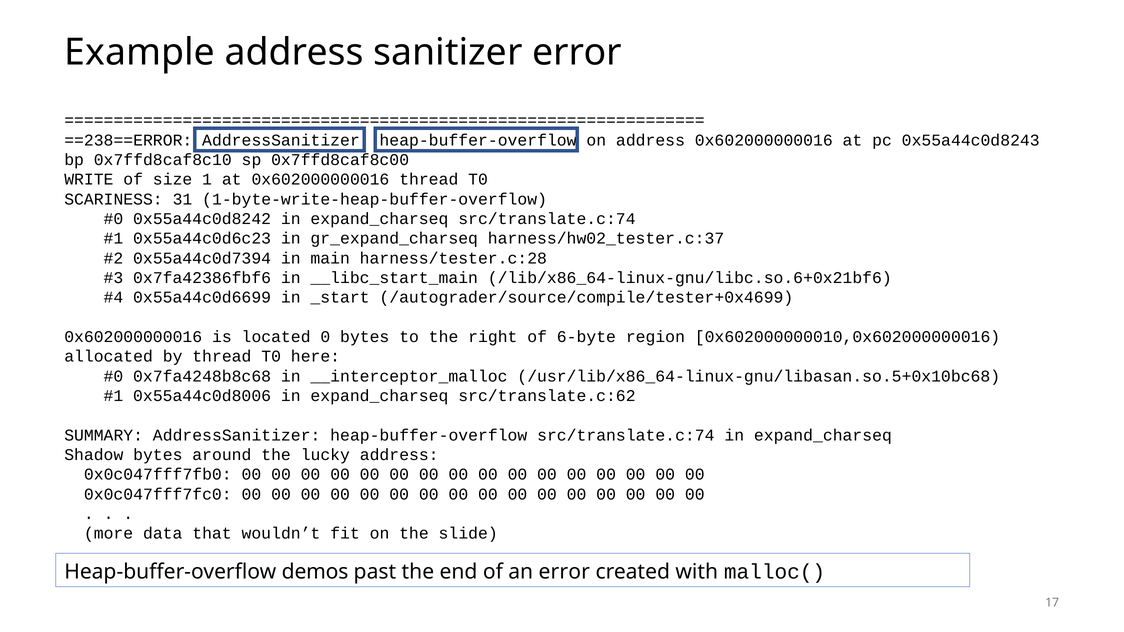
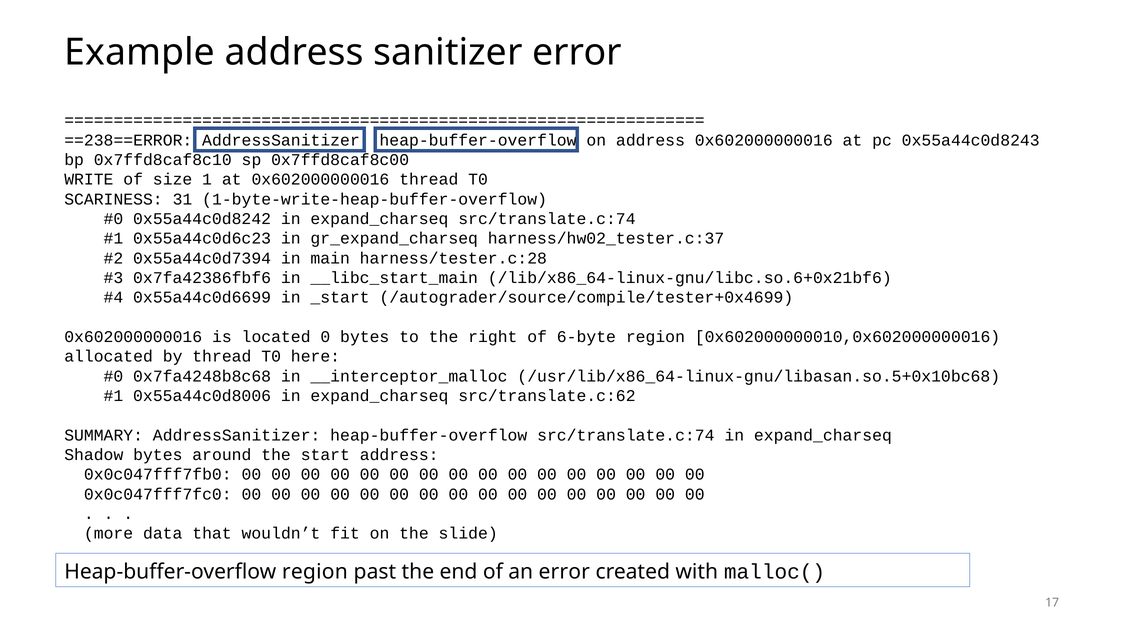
lucky: lucky -> start (325, 455)
Heap-buffer-overflow demos: demos -> region (315, 572)
